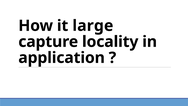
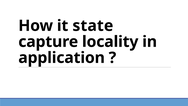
large: large -> state (93, 26)
